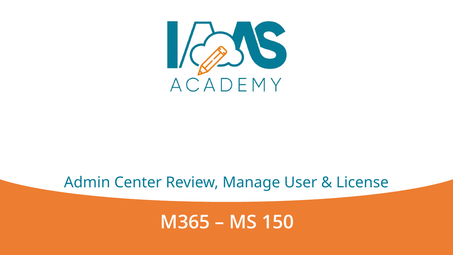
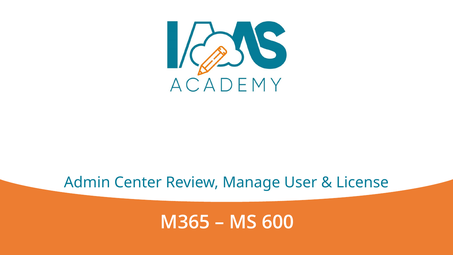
150: 150 -> 600 (278, 222)
